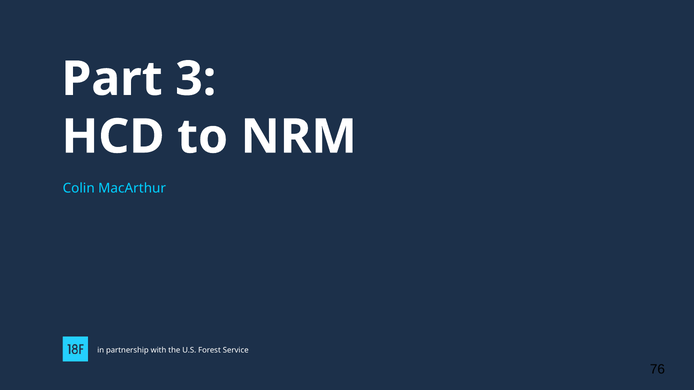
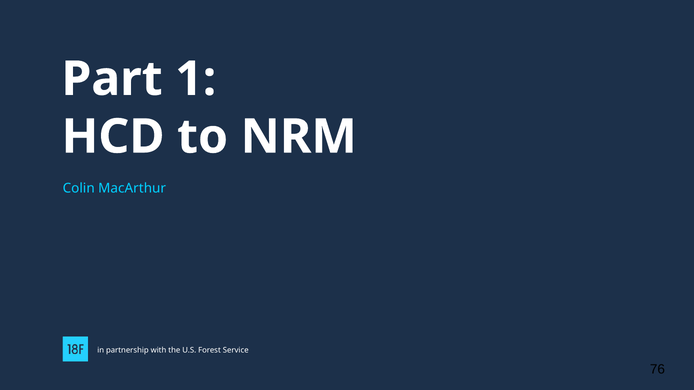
3: 3 -> 1 (196, 79)
